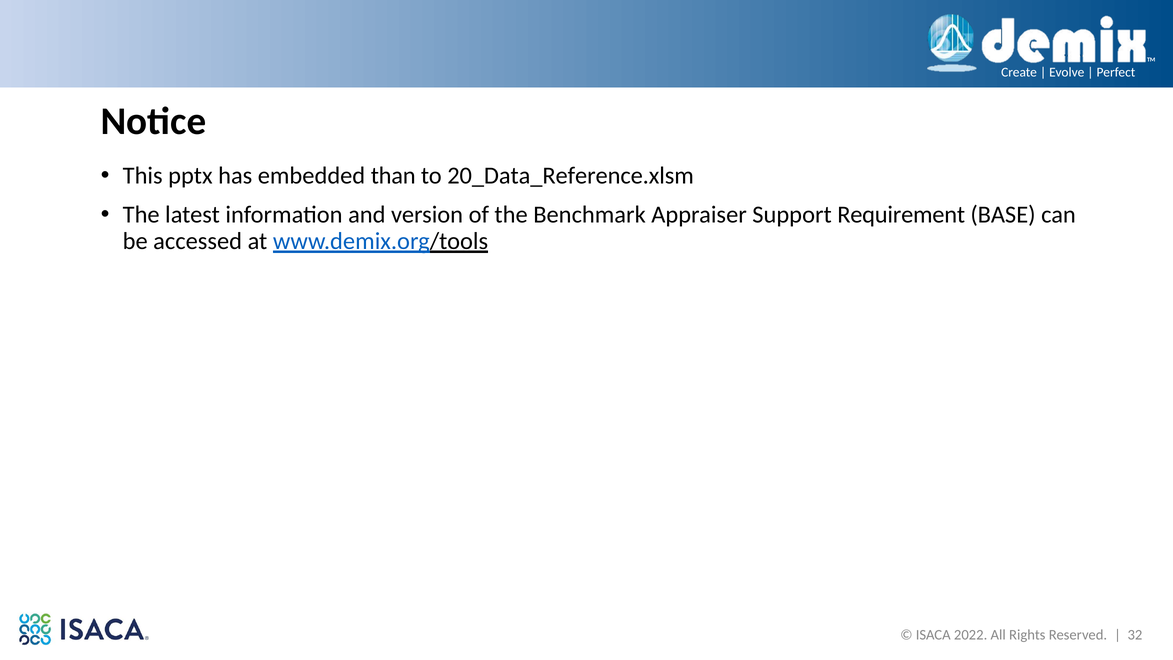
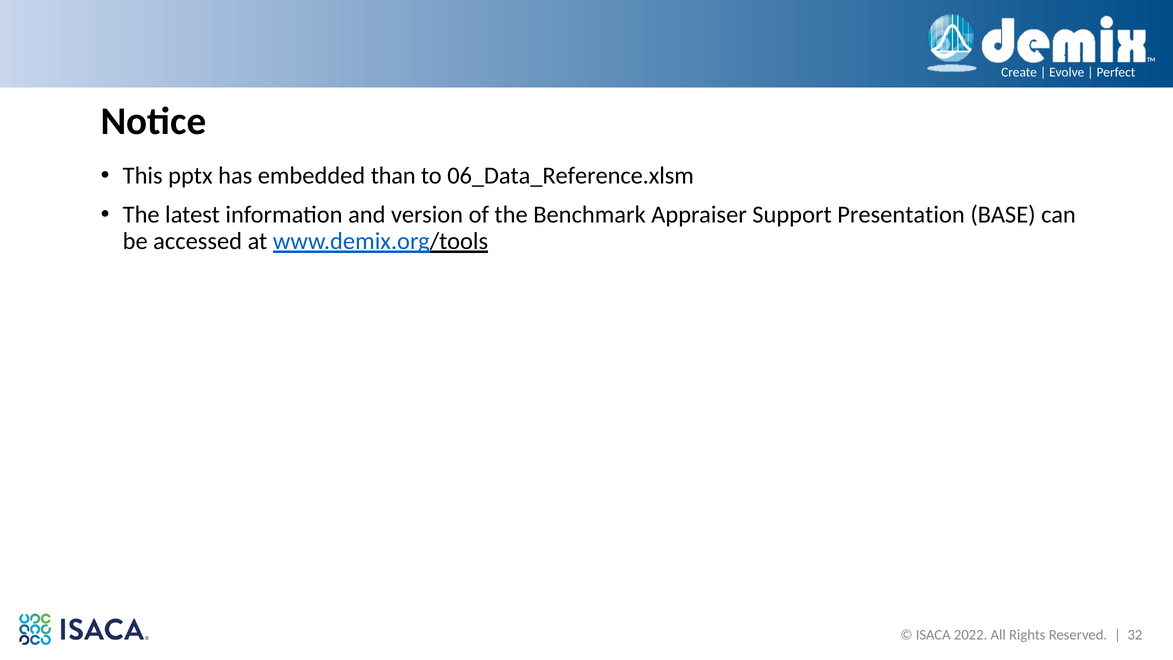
20_Data_Reference.xlsm: 20_Data_Reference.xlsm -> 06_Data_Reference.xlsm (571, 176)
Requirement: Requirement -> Presentation (901, 214)
